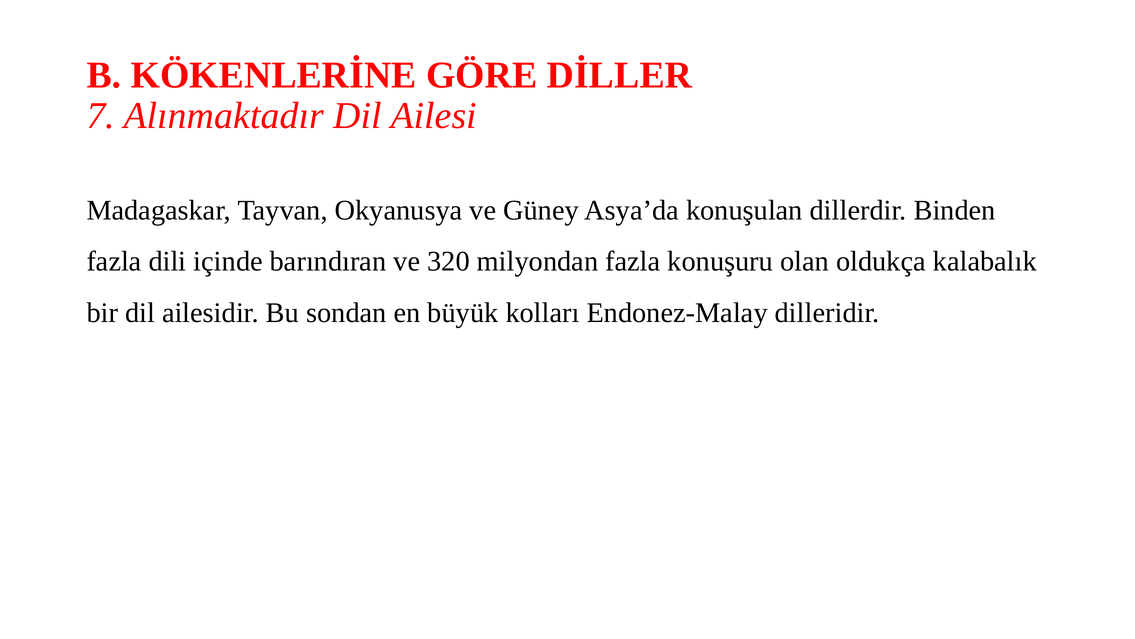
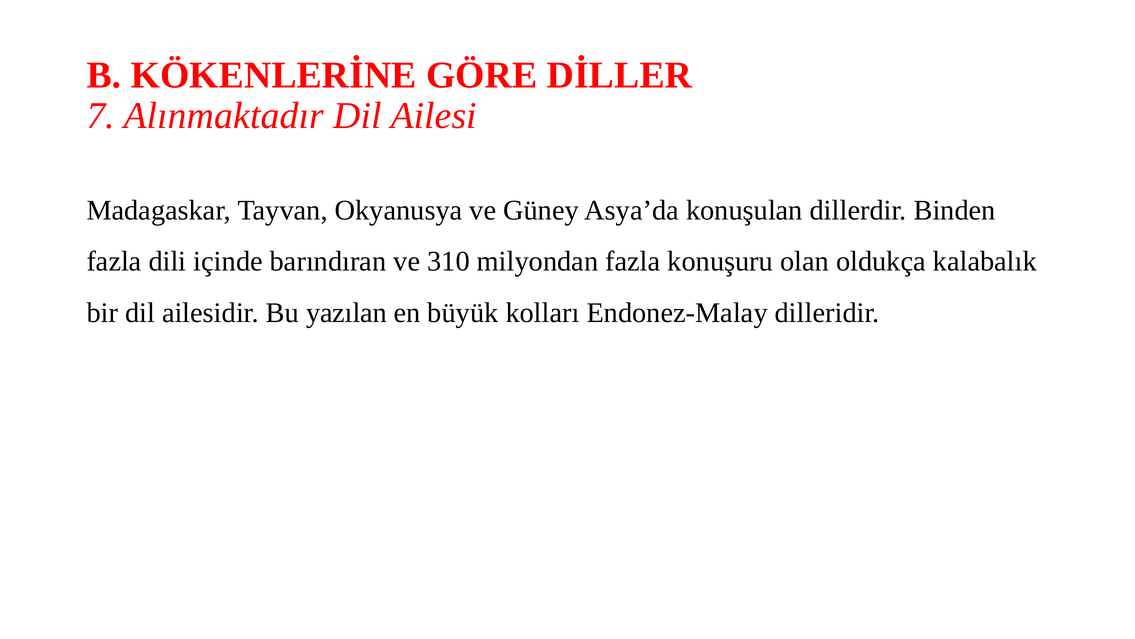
320: 320 -> 310 (449, 261)
sondan: sondan -> yazılan (346, 312)
